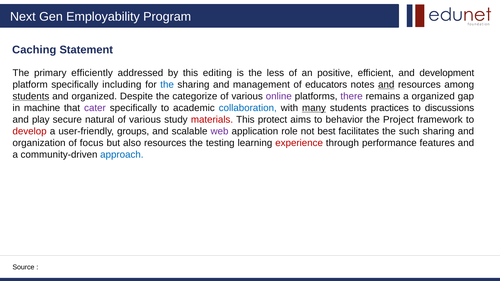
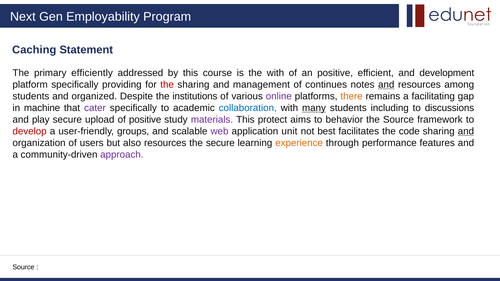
editing: editing -> course (217, 73)
the less: less -> with (275, 73)
including: including -> providing (122, 85)
the colour: blue -> red (167, 85)
educators: educators -> continues (326, 85)
students underline: present -> none (31, 96)
categorize: categorize -> institutions (195, 96)
there colour: purple -> orange (352, 96)
a organized: organized -> facilitating (433, 96)
practices: practices -> including (390, 108)
natural: natural -> upload (100, 120)
various: various -> positive (145, 120)
materials colour: red -> purple (212, 120)
the Project: Project -> Source (398, 120)
role: role -> unit (289, 131)
such: such -> code (409, 131)
and underline: none -> present (466, 131)
focus: focus -> users (92, 143)
the testing: testing -> secure (220, 143)
experience colour: red -> orange (299, 143)
approach colour: blue -> purple (122, 155)
